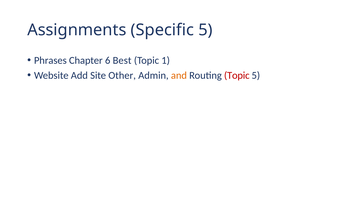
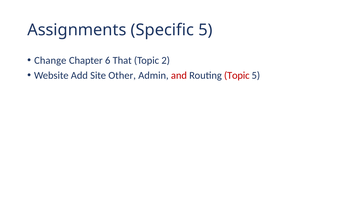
Phrases: Phrases -> Change (50, 61)
Best: Best -> That (122, 61)
1: 1 -> 2 (166, 61)
and colour: orange -> red (179, 75)
